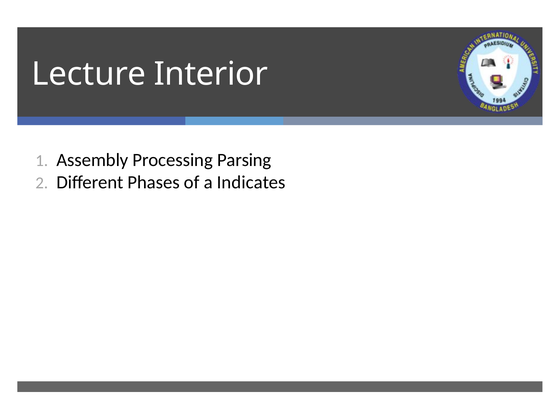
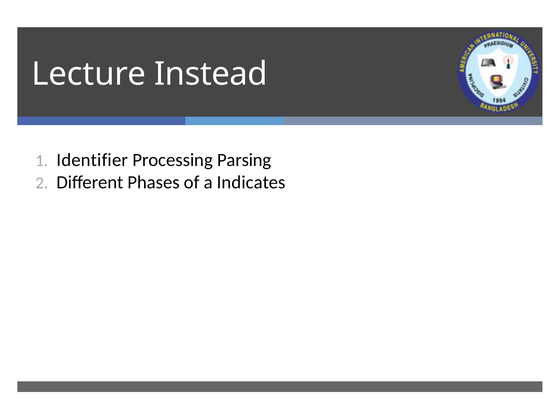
Interior: Interior -> Instead (211, 74)
Assembly: Assembly -> Identifier (92, 160)
